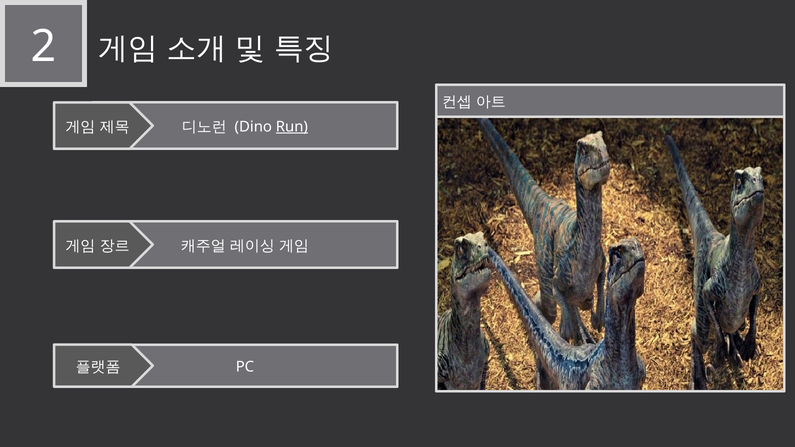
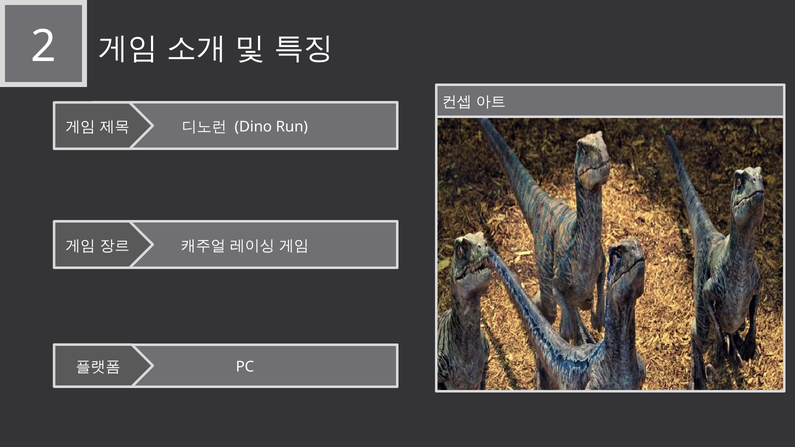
Run underline: present -> none (292, 127)
